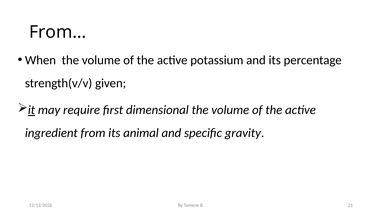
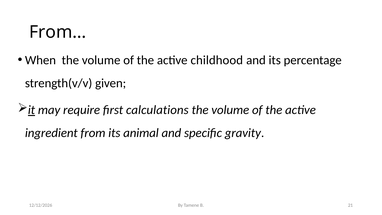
potassium: potassium -> childhood (217, 60)
dimensional: dimensional -> calculations (157, 110)
